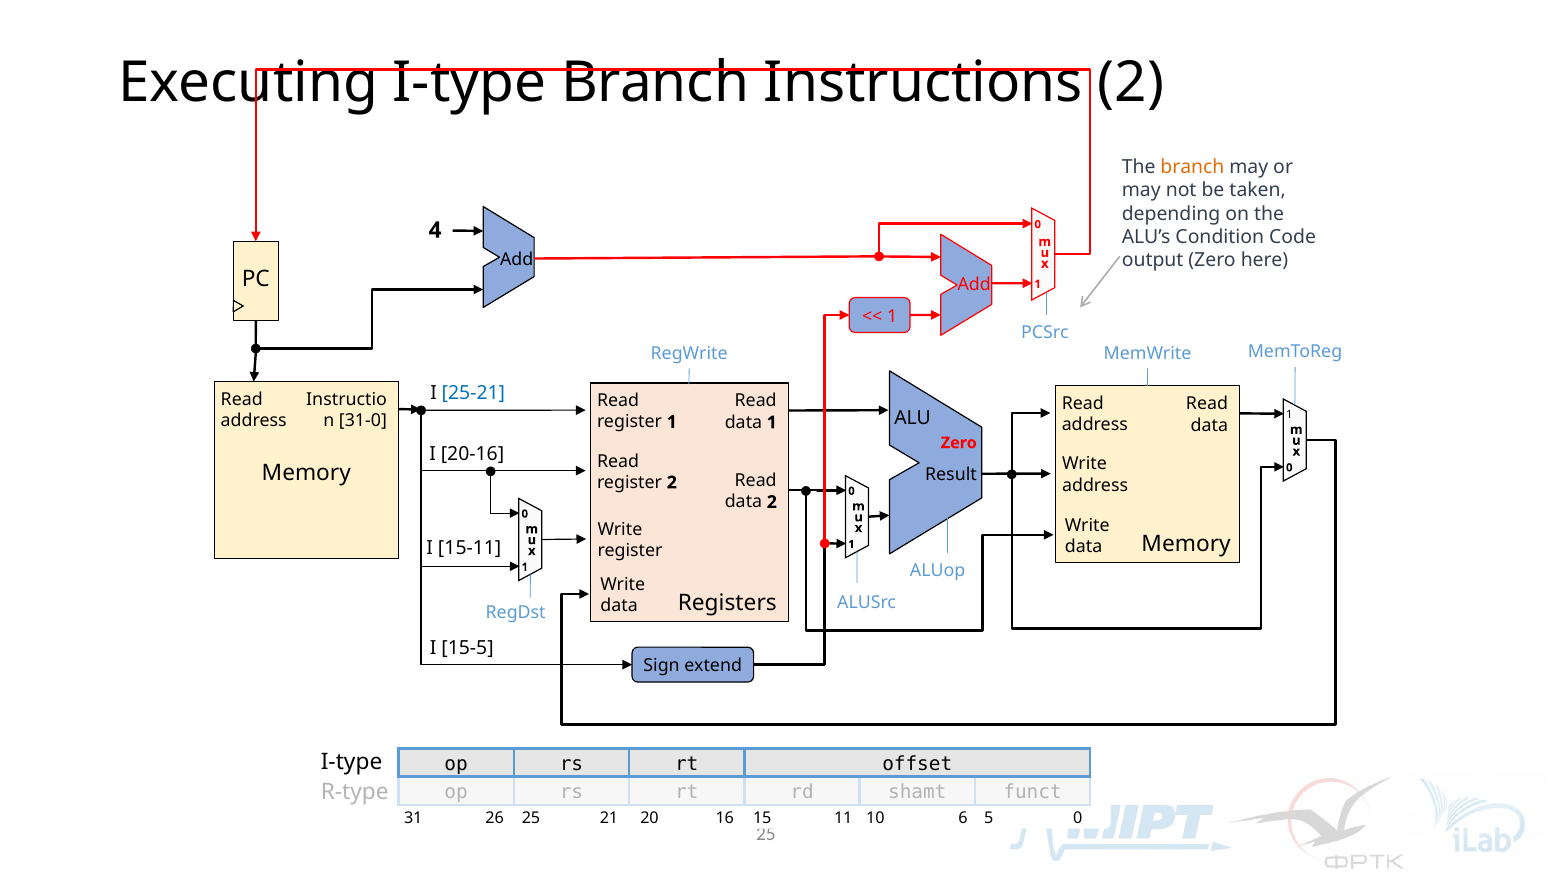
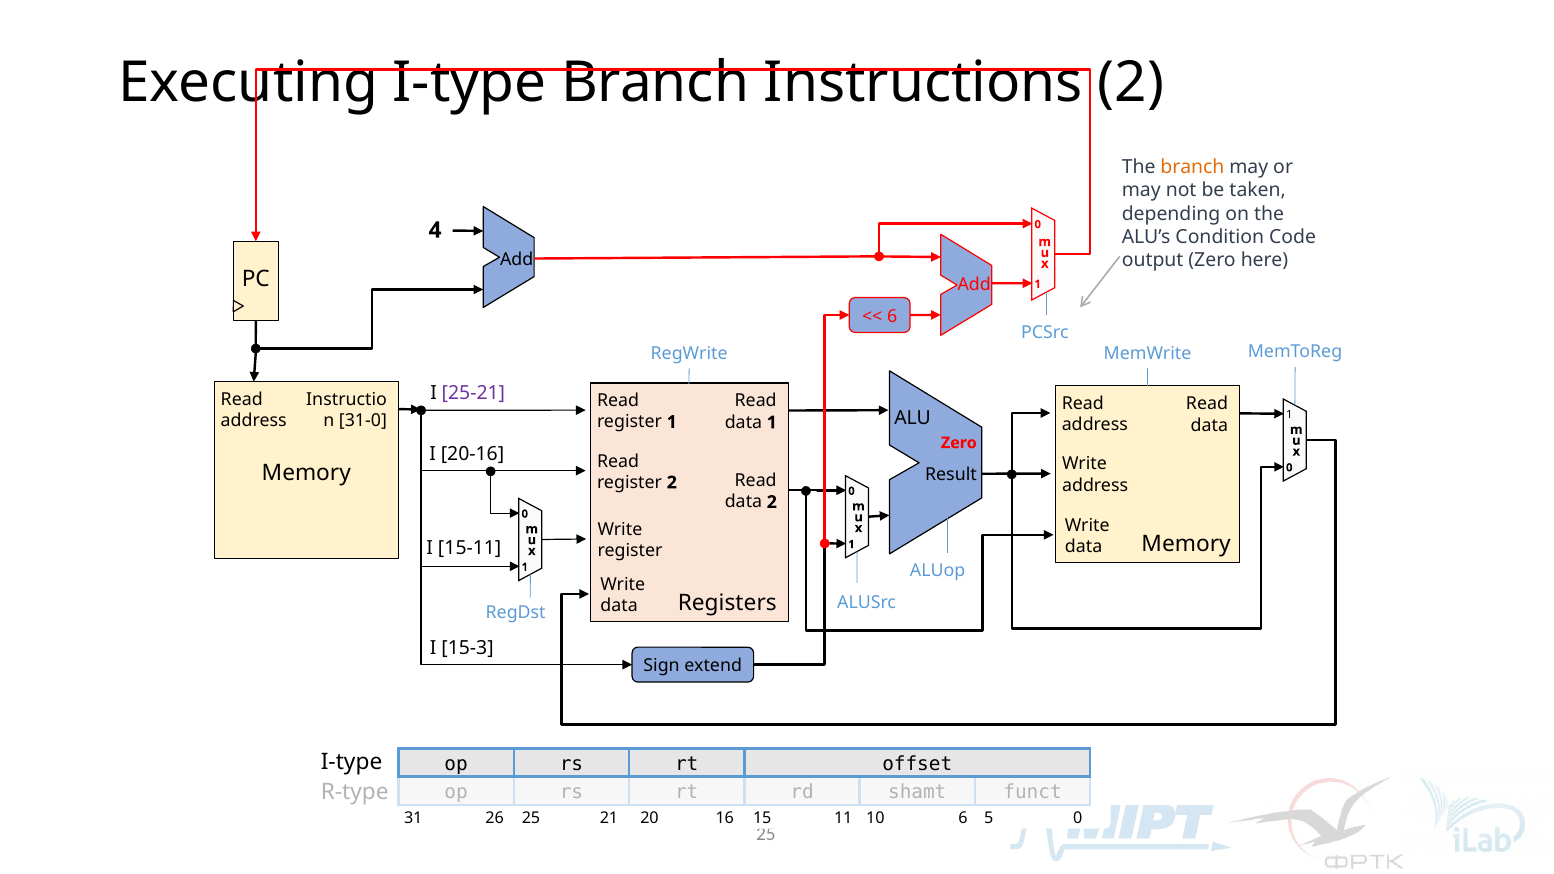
1: 1 -> 6 (892, 316)
25-21 colour: blue -> purple (473, 393)
15-5: 15-5 -> 15-3 (468, 648)
